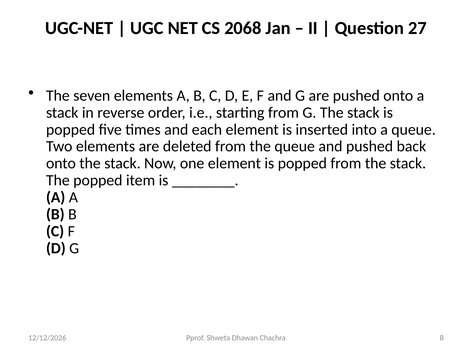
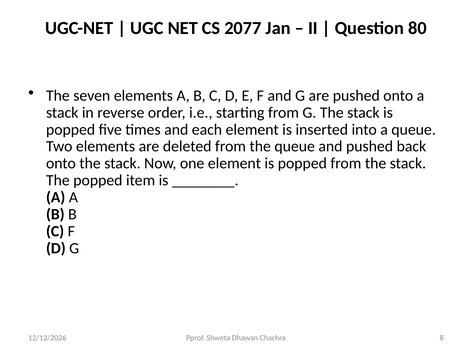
2068: 2068 -> 2077 (243, 28)
27: 27 -> 80 (417, 28)
